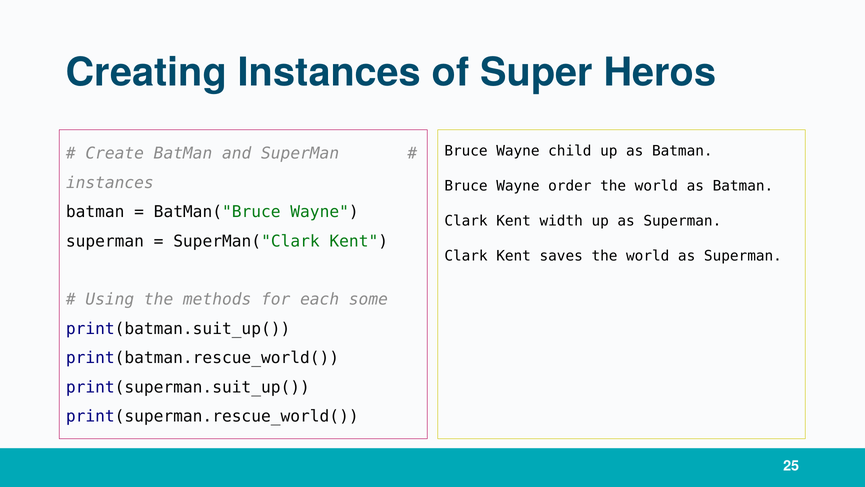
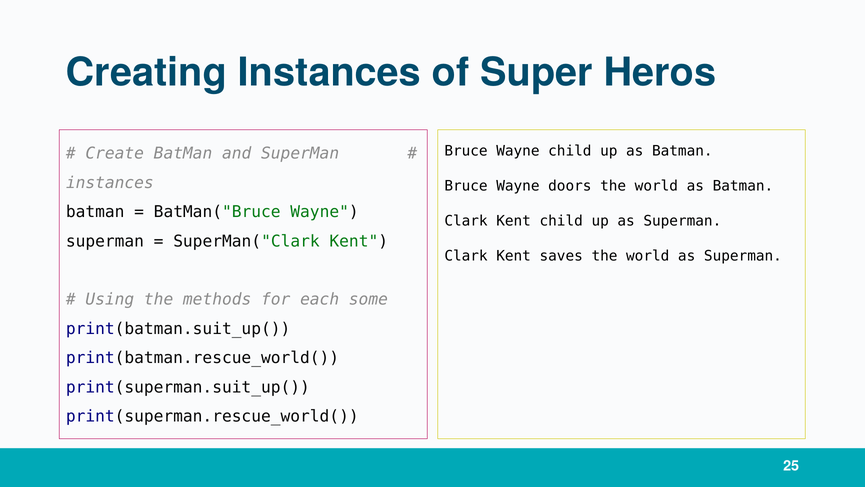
order: order -> doors (570, 186)
Kent width: width -> child (561, 221)
